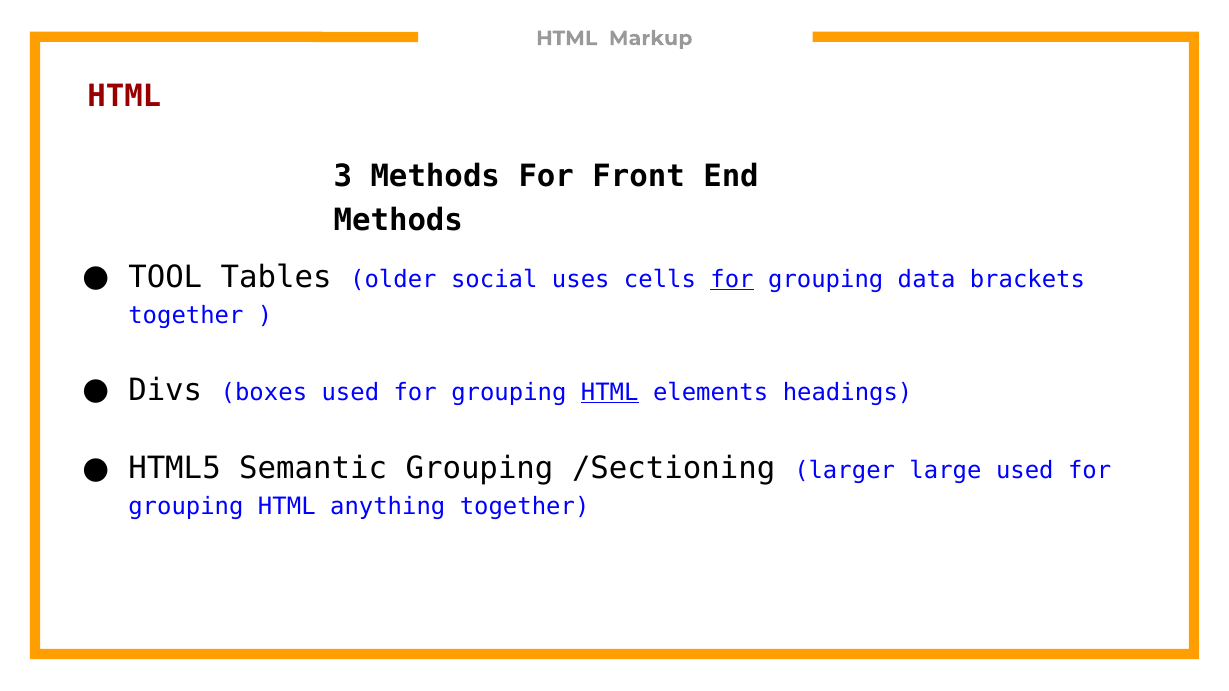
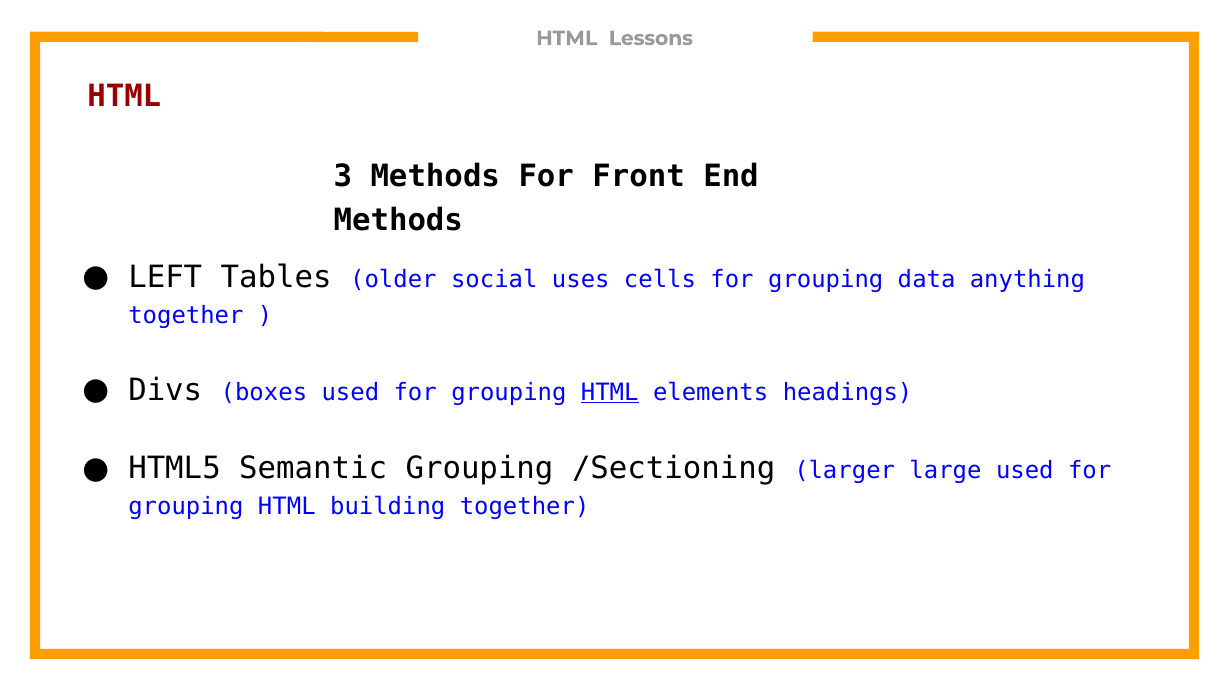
Markup: Markup -> Lessons (651, 38)
TOOL: TOOL -> LEFT (165, 277)
for underline: present -> none (732, 280)
brackets: brackets -> anything (1027, 280)
anything: anything -> building (388, 507)
